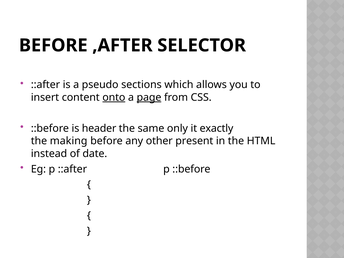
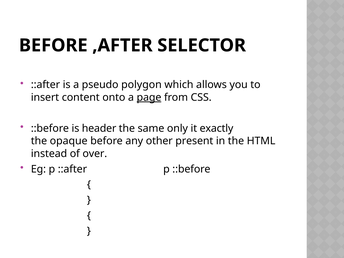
sections: sections -> polygon (141, 85)
onto underline: present -> none (114, 97)
making: making -> opaque (69, 141)
date: date -> over (95, 154)
